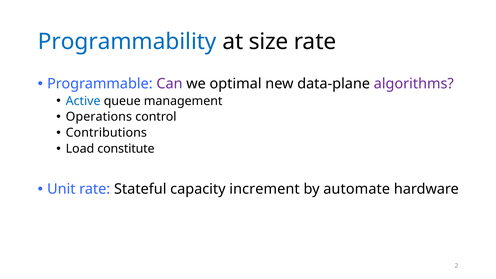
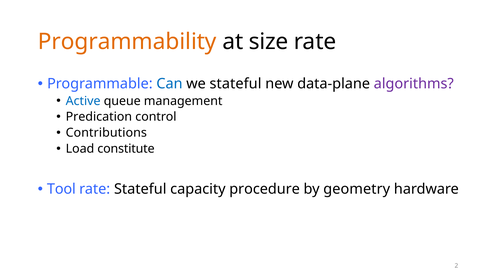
Programmability colour: blue -> orange (127, 42)
Can colour: purple -> blue (169, 84)
we optimal: optimal -> stateful (236, 84)
Operations: Operations -> Predication (99, 117)
Unit: Unit -> Tool (61, 189)
increment: increment -> procedure (265, 189)
automate: automate -> geometry (357, 189)
